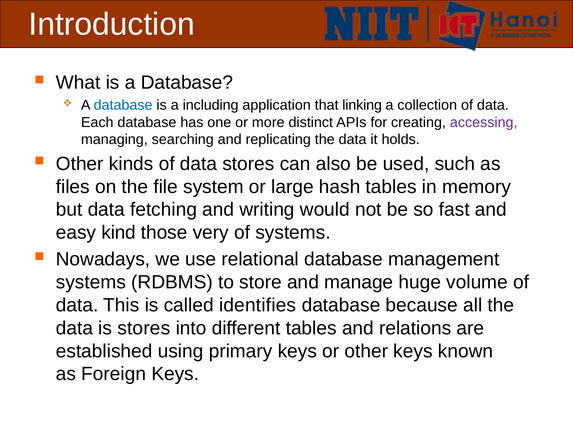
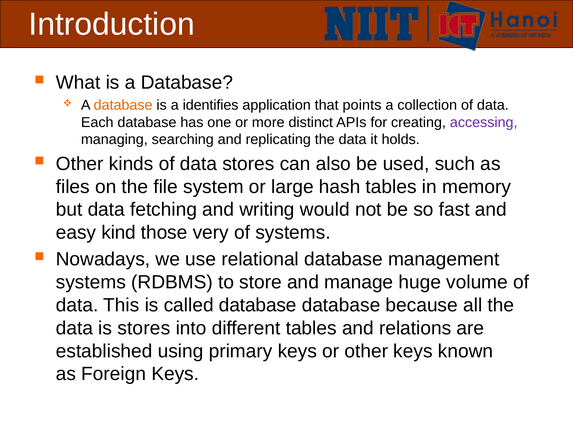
database colour: blue -> orange (123, 105)
including: including -> identifies (211, 105)
linking: linking -> points (362, 105)
called identifies: identifies -> database (258, 305)
